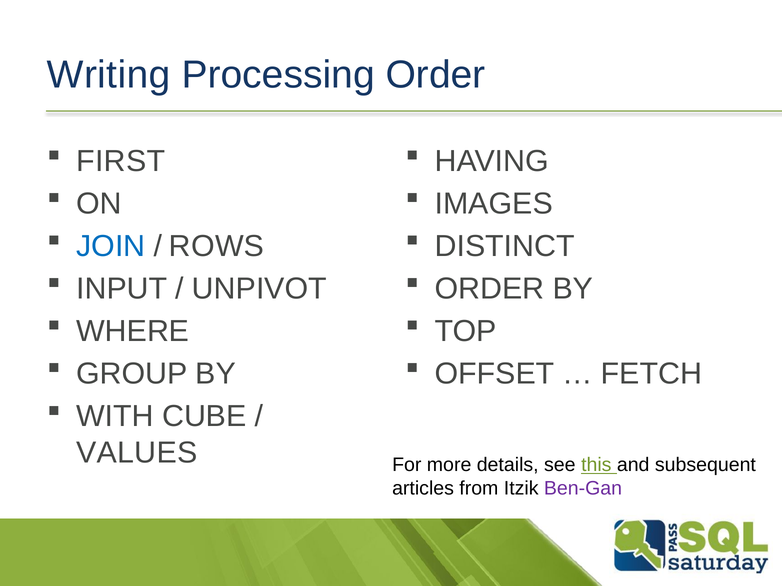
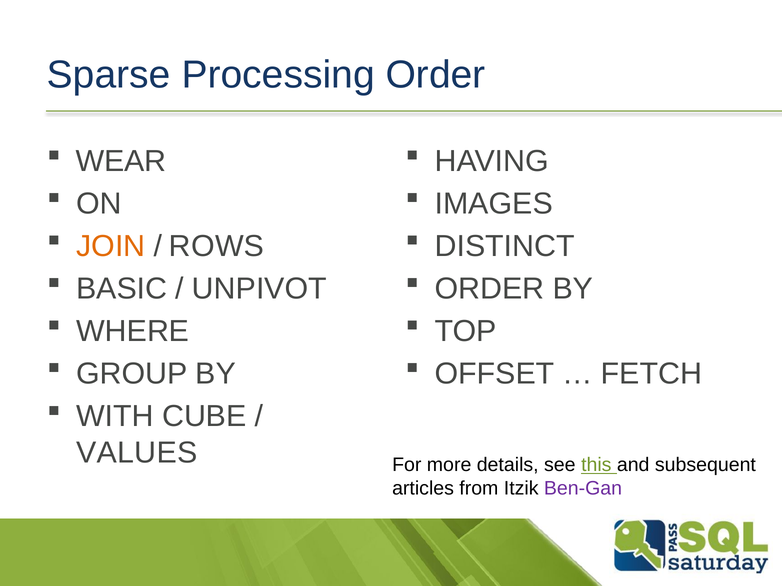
Writing: Writing -> Sparse (109, 75)
FIRST: FIRST -> WEAR (121, 161)
JOIN colour: blue -> orange (111, 246)
INPUT: INPUT -> BASIC (122, 289)
